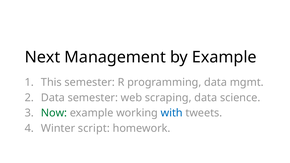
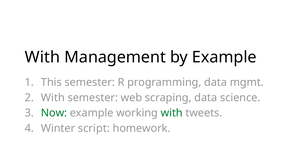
Next: Next -> With (42, 57)
Data: Data -> With (53, 98)
with colour: blue -> green (172, 113)
